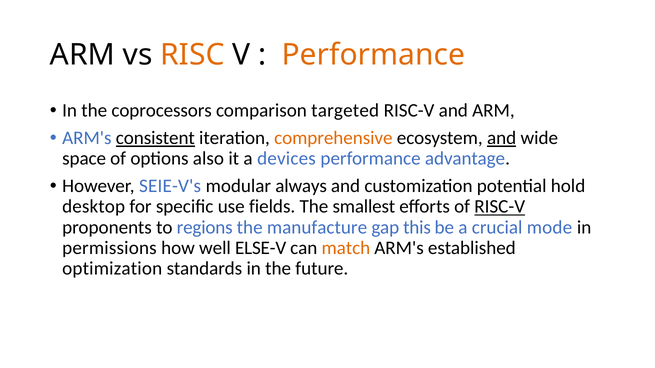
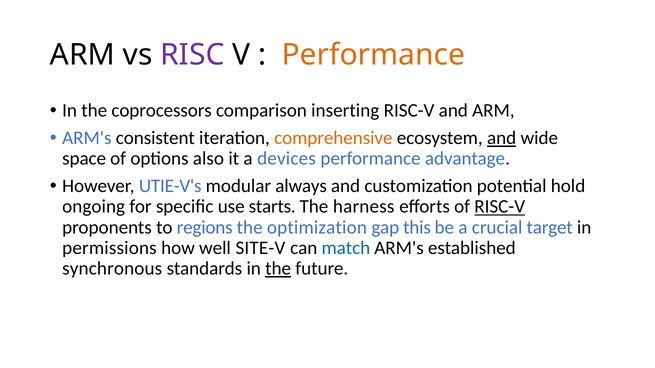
RISC colour: orange -> purple (192, 55)
targeted: targeted -> inserting (345, 111)
consistent underline: present -> none (155, 138)
SEIE-V's: SEIE-V's -> UTIE-V's (170, 186)
desktop: desktop -> ongoing (94, 207)
fields: fields -> starts (272, 207)
smallest: smallest -> harness (364, 207)
manufacture: manufacture -> optimization (317, 228)
mode: mode -> target (550, 228)
ELSE-V: ELSE-V -> SITE-V (260, 248)
match colour: orange -> blue (346, 248)
optimization: optimization -> synchronous (112, 269)
the underline: none -> present (278, 269)
